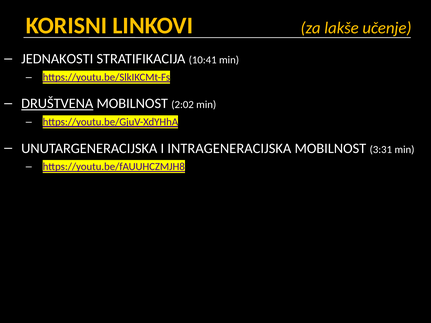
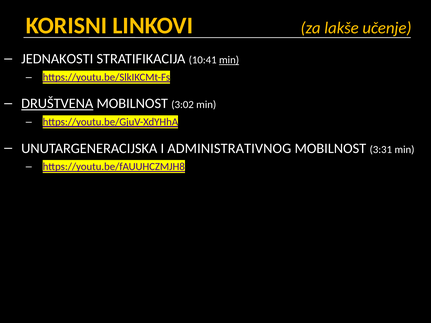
min underline: none -> present (229, 60)
2:02: 2:02 -> 3:02 (183, 105)
INTRAGENERACIJSKA: INTRAGENERACIJSKA -> ADMINISTRATIVNOG (229, 148)
